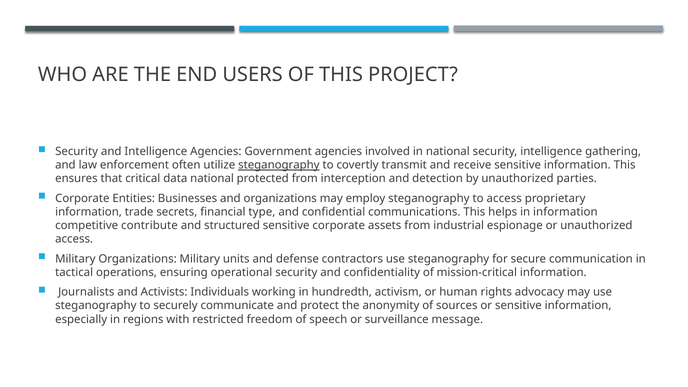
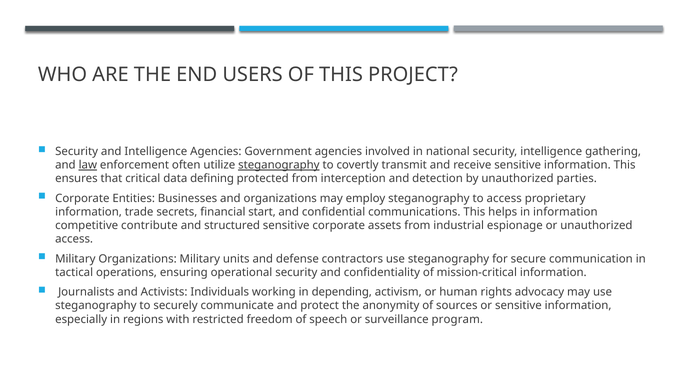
law underline: none -> present (88, 165)
data national: national -> defining (212, 179)
type: type -> start (262, 212)
hundredth: hundredth -> depending (342, 292)
message: message -> program (457, 319)
